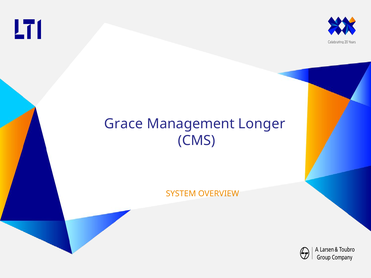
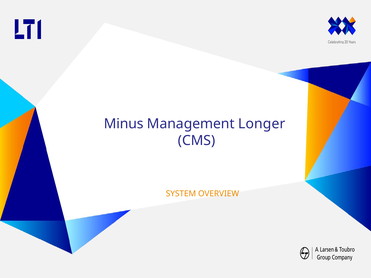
Grace: Grace -> Minus (124, 124)
